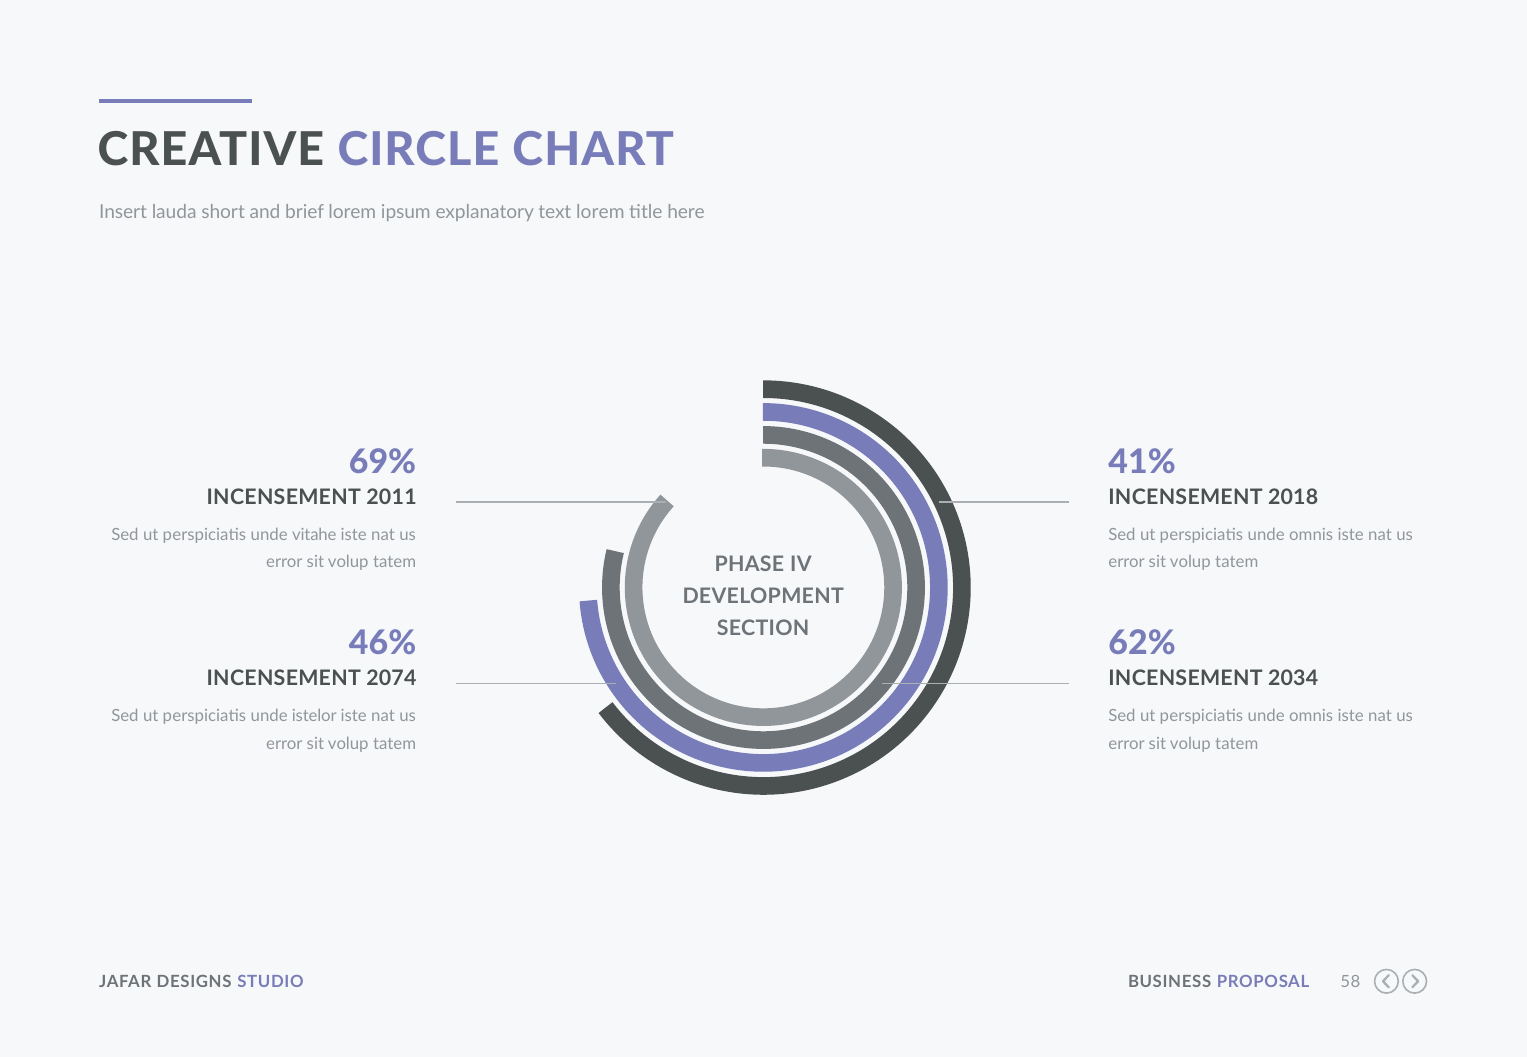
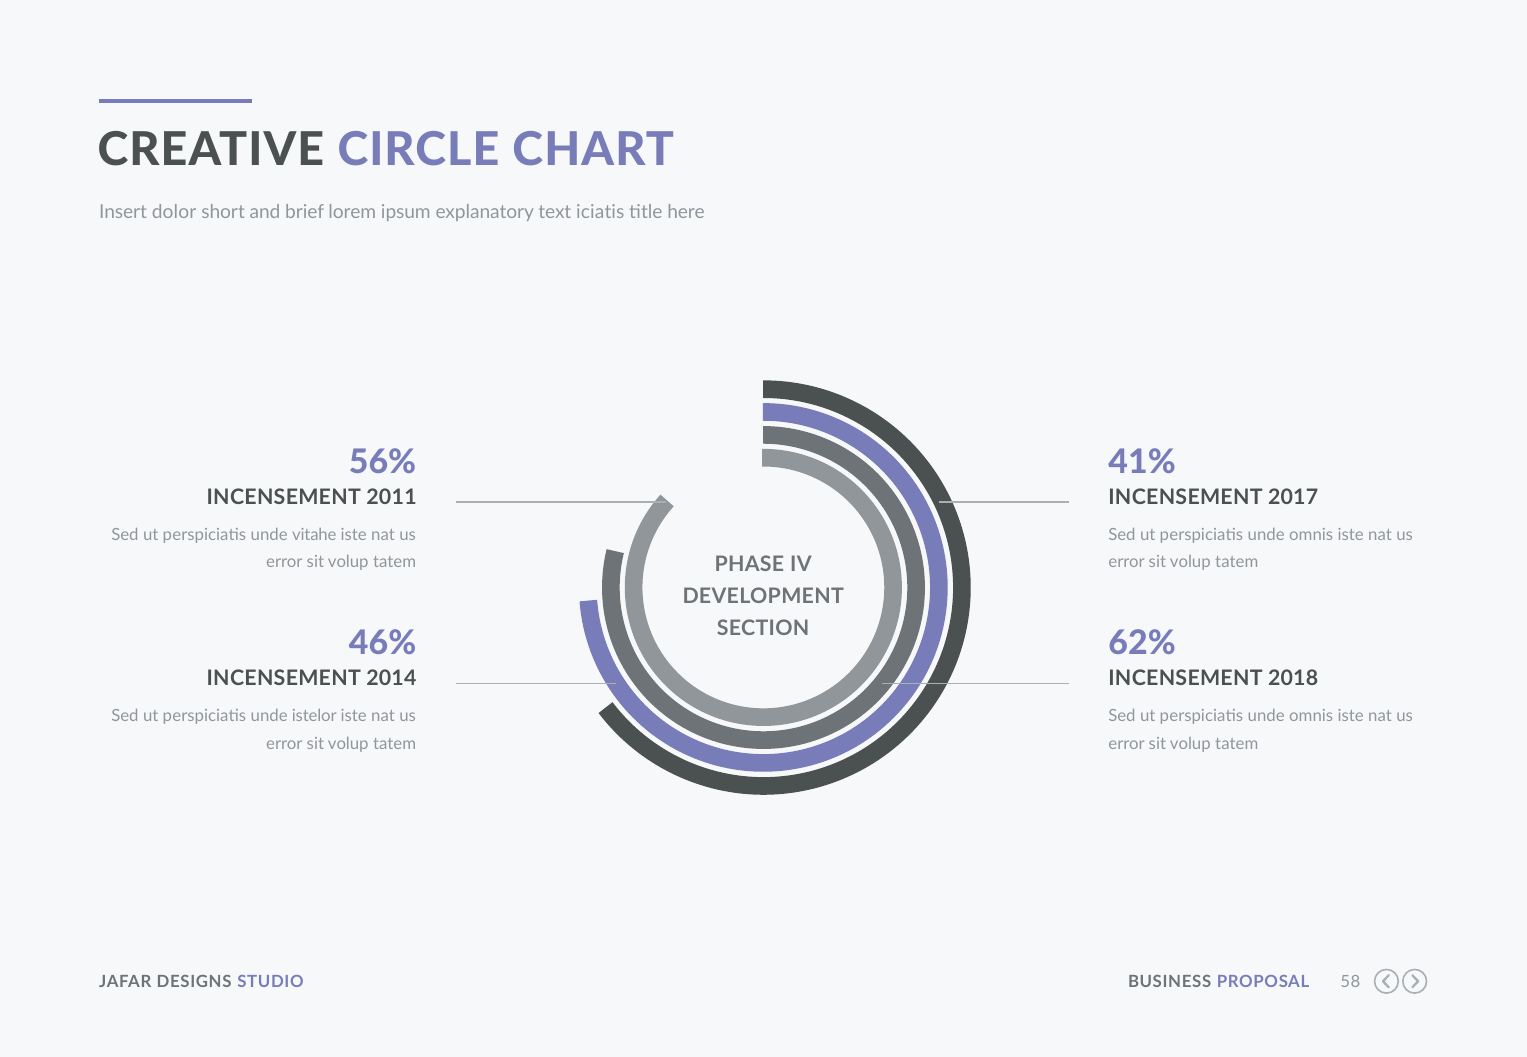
lauda: lauda -> dolor (174, 212)
text lorem: lorem -> iciatis (600, 212)
69%: 69% -> 56% (383, 462)
2018: 2018 -> 2017 (1293, 497)
2074: 2074 -> 2014 (391, 679)
2034: 2034 -> 2018 (1293, 679)
